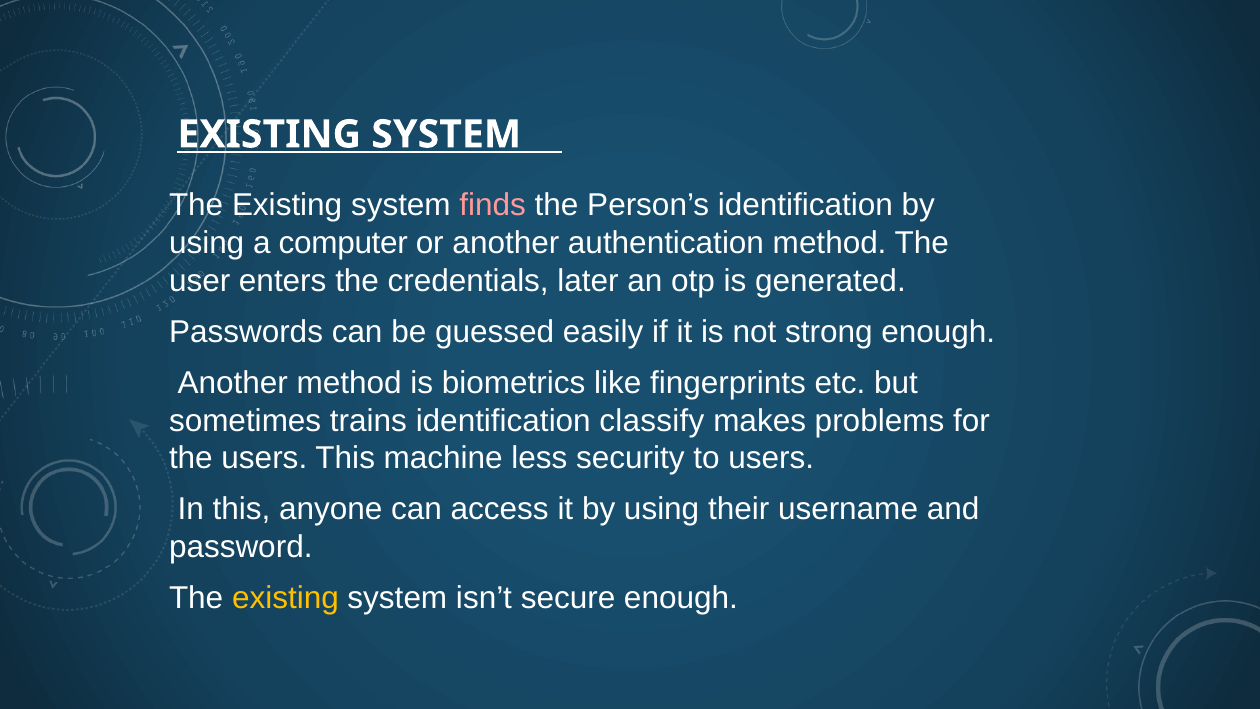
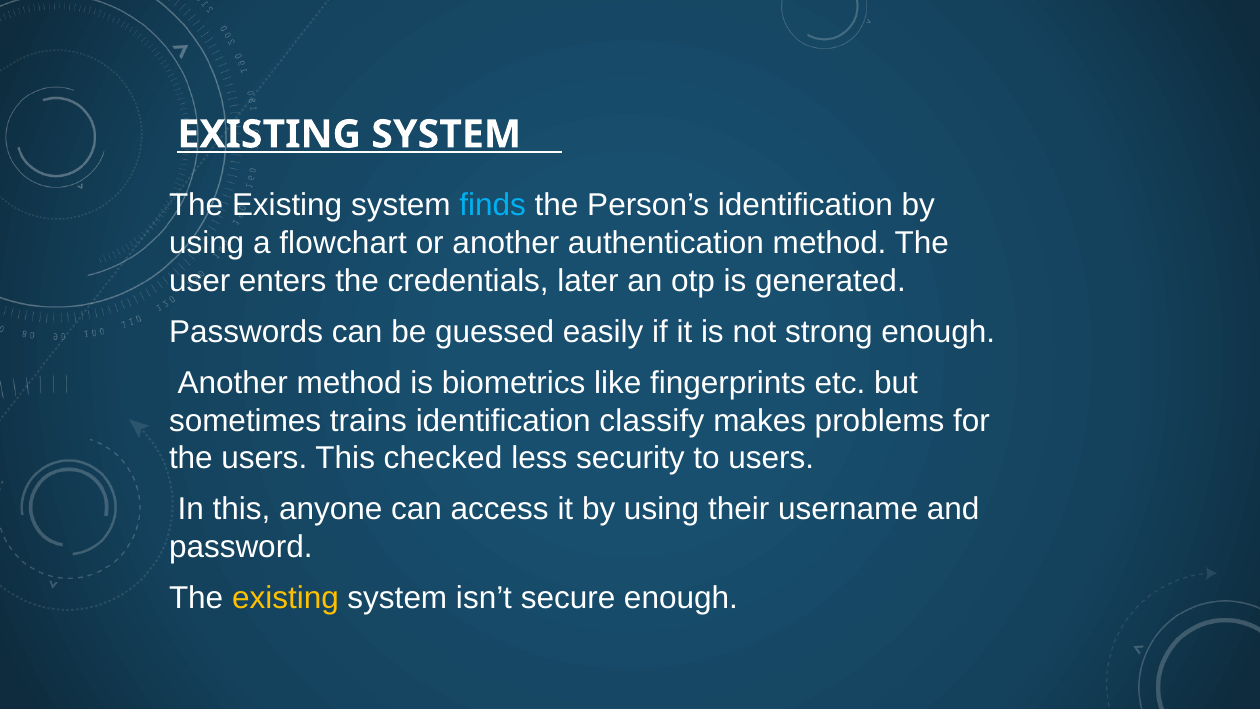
finds colour: pink -> light blue (493, 205)
computer: computer -> flowchart (343, 243)
machine: machine -> checked (443, 458)
